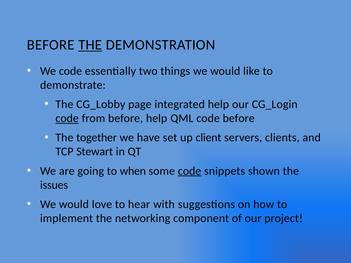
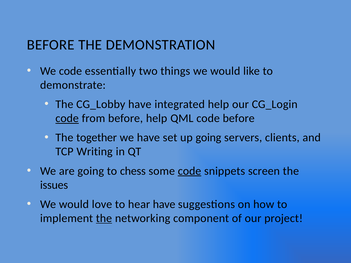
THE underline: present -> none (90, 45)
CG_Lobby page: page -> have (140, 104)
up client: client -> going (208, 138)
Stewart: Stewart -> Writing (95, 152)
when: when -> chess (133, 171)
shown: shown -> screen (264, 171)
hear with: with -> have (164, 204)
the underline: none -> present (104, 218)
